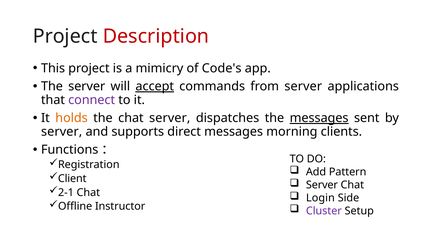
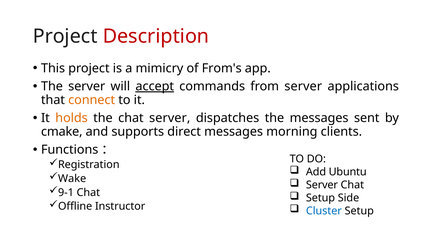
Code's: Code's -> From's (222, 68)
connect colour: purple -> orange (92, 100)
messages underline: present -> none (319, 118)
server: server -> cmake (62, 132)
Pattern: Pattern -> Ubuntu (348, 172)
Client: Client -> Wake (72, 179)
2-1: 2-1 -> 9-1 (66, 193)
Login: Login -> Setup (320, 198)
Cluster colour: purple -> blue (324, 211)
